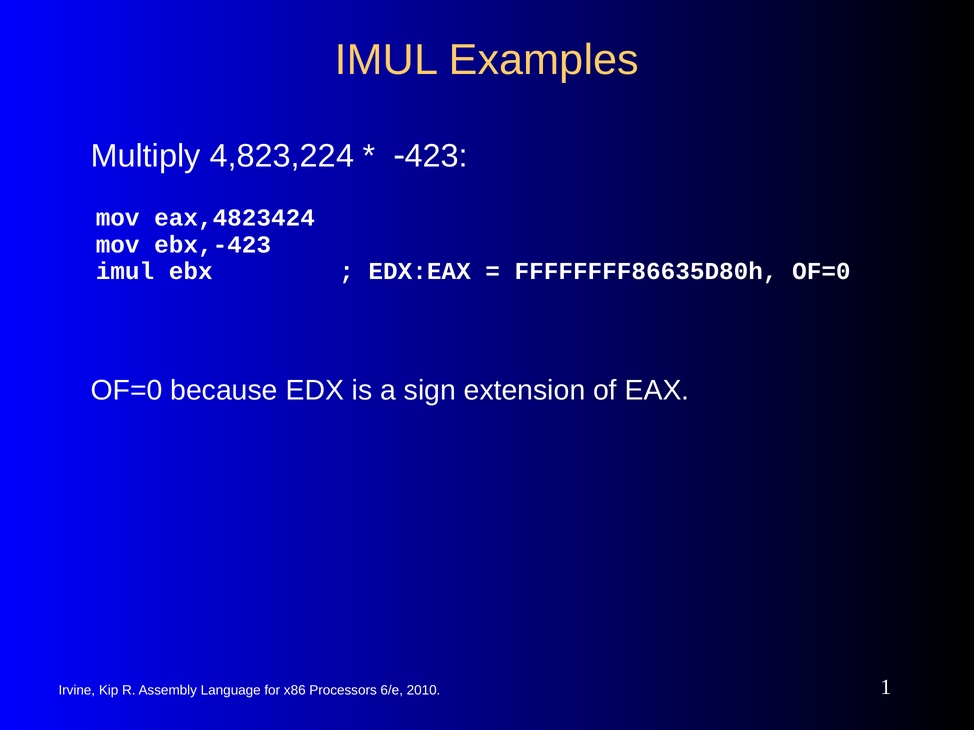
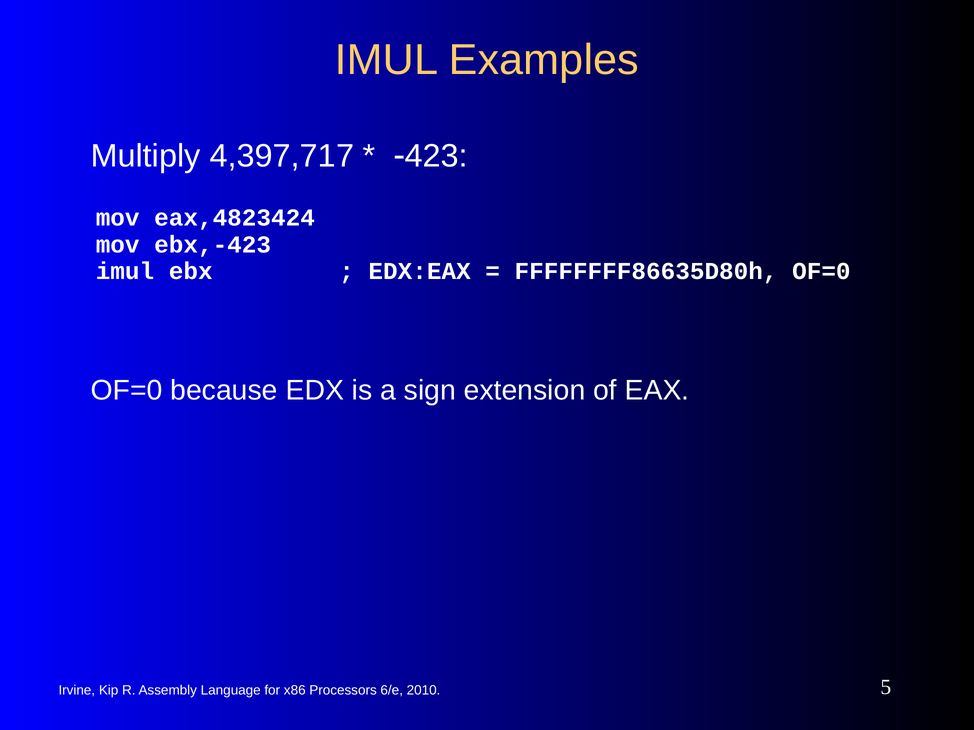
4,823,224: 4,823,224 -> 4,397,717 (282, 156)
1: 1 -> 5 (886, 687)
